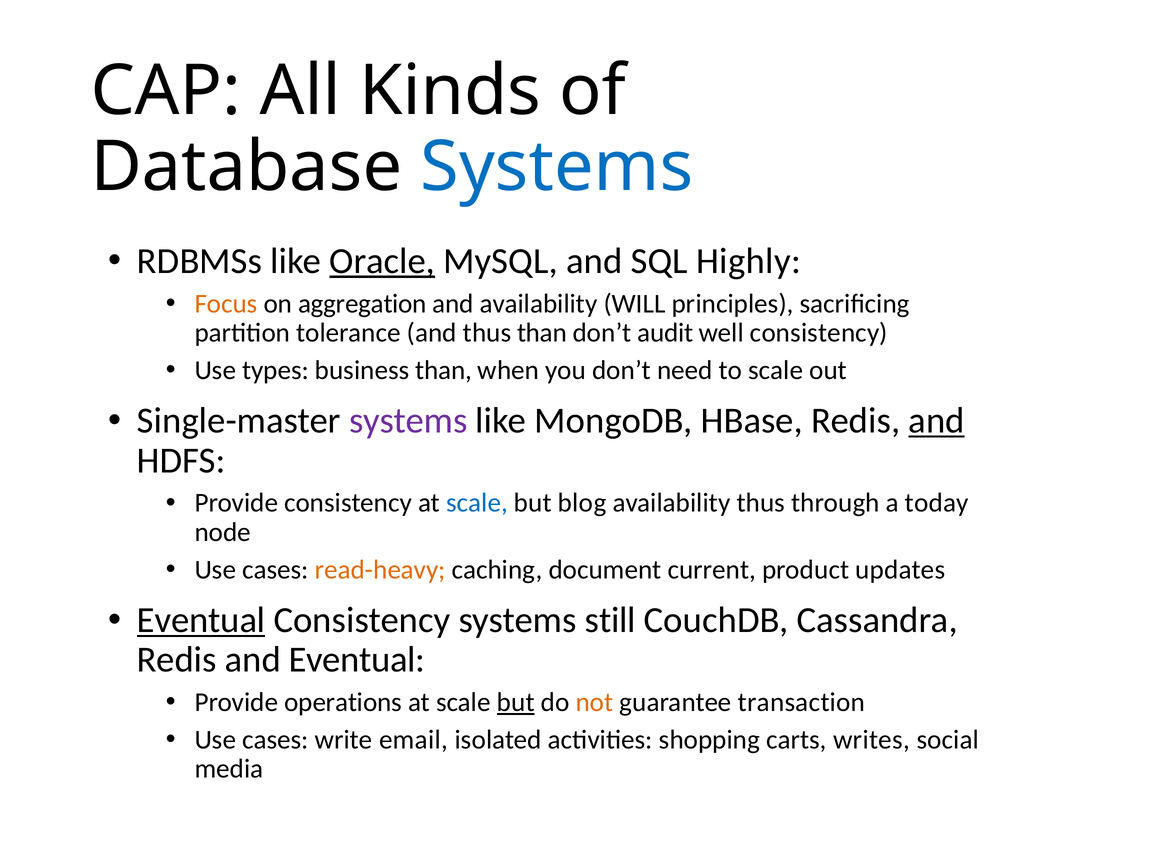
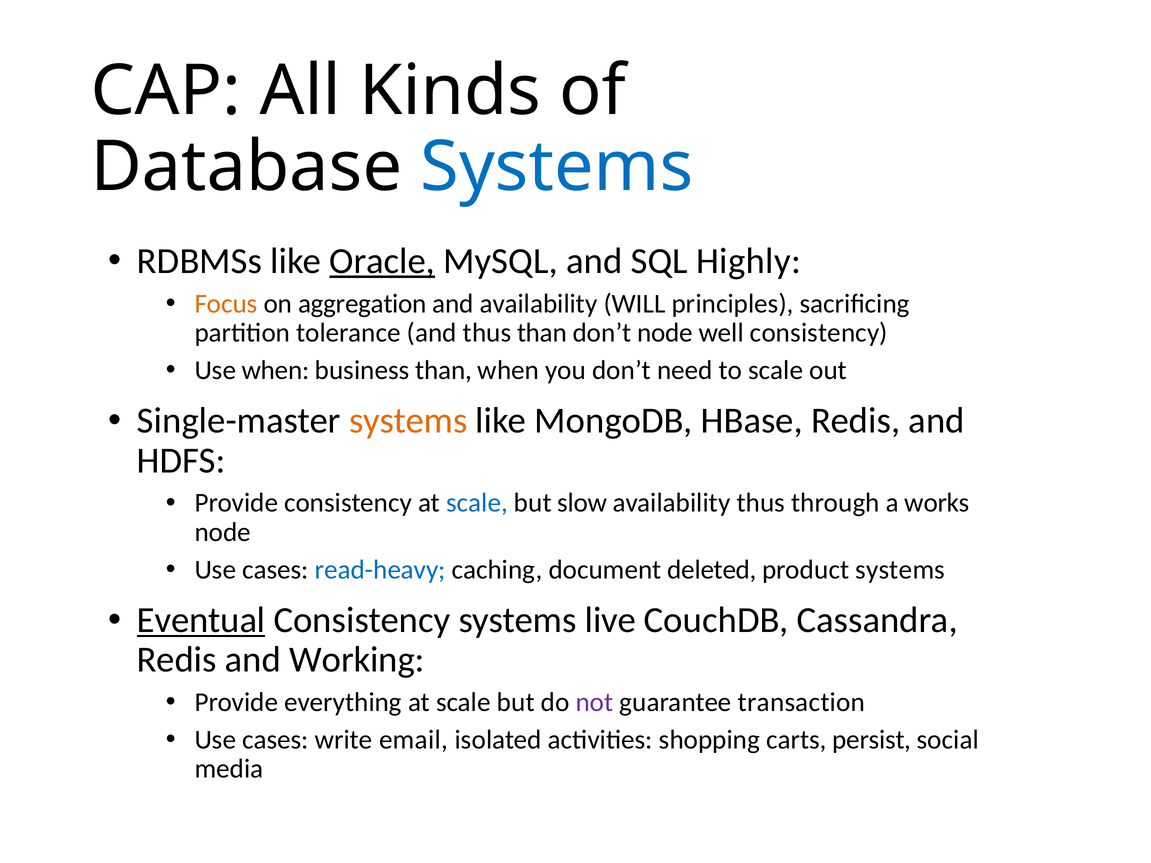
don’t audit: audit -> node (665, 333)
Use types: types -> when (276, 370)
systems colour: purple -> orange (408, 421)
and underline: present -> none (937, 421)
blog: blog -> slow (582, 503)
today: today -> works (937, 503)
read-heavy colour: orange -> blue (380, 570)
current: current -> deleted (712, 570)
product updates: updates -> systems (900, 570)
still: still -> live (610, 620)
and Eventual: Eventual -> Working (357, 660)
operations: operations -> everything (343, 703)
but underline: present -> none (516, 703)
not colour: orange -> purple (594, 703)
writes: writes -> persist (872, 740)
